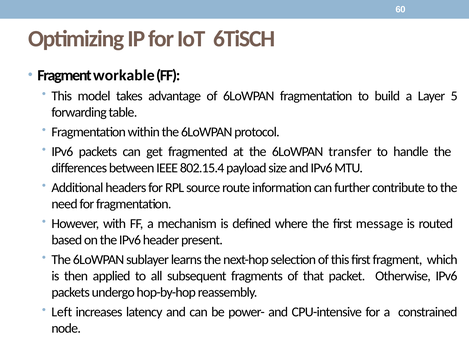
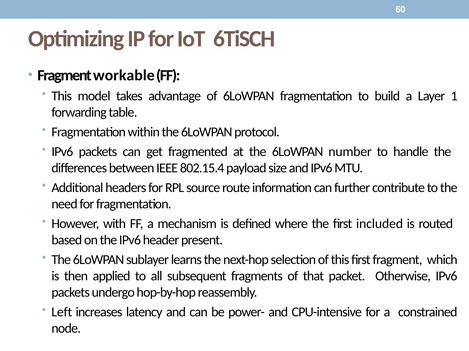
5: 5 -> 1 (454, 96)
transfer: transfer -> number (350, 152)
message: message -> included (380, 224)
